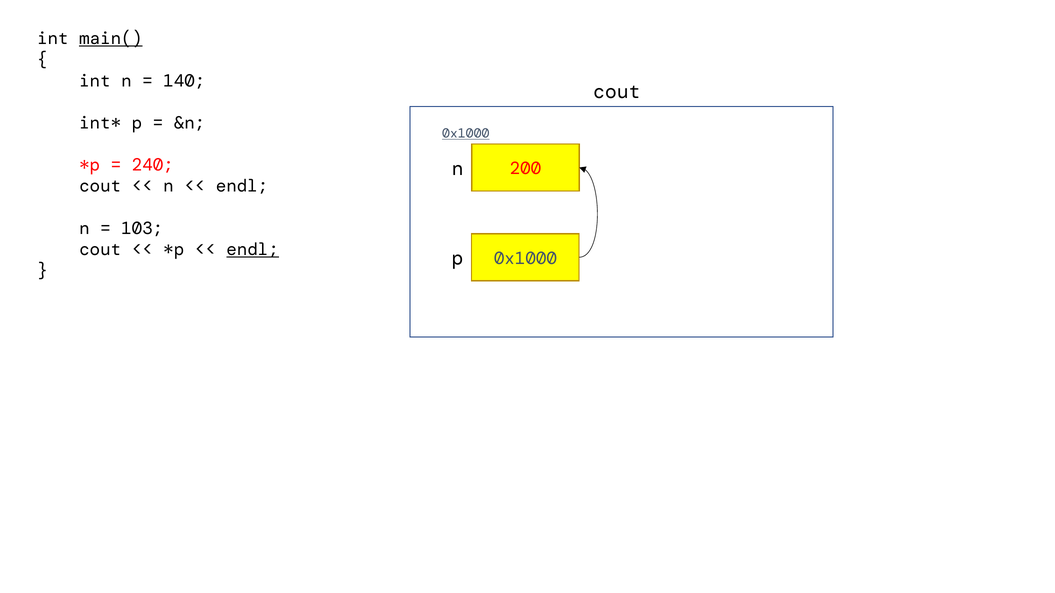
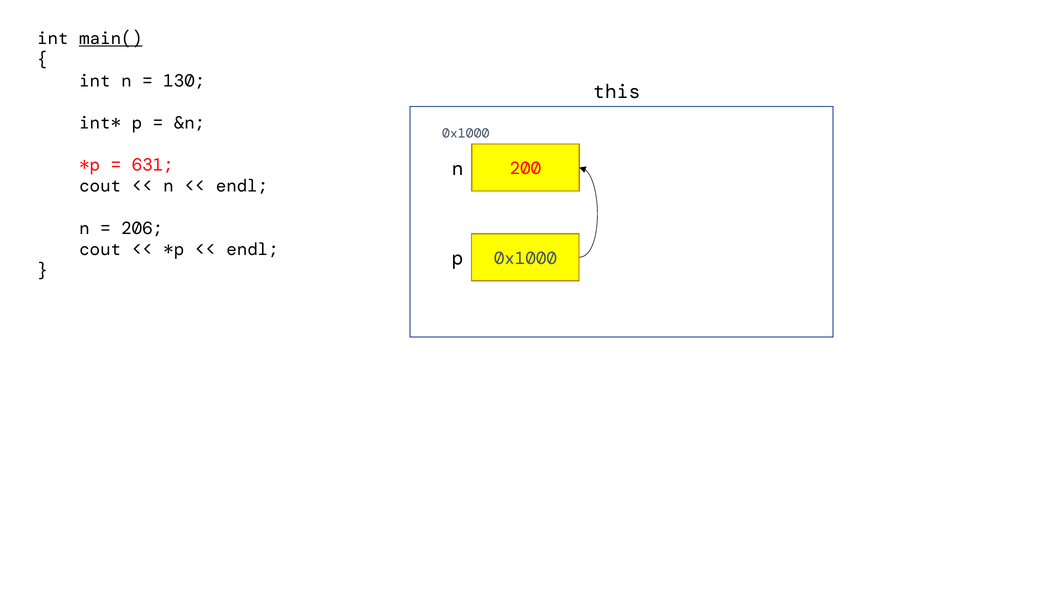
140: 140 -> 130 (184, 81)
cout: cout -> this (617, 92)
0x1000 underline: present -> none (466, 134)
240: 240 -> 631 (153, 165)
103: 103 -> 206 (142, 228)
endl underline: present -> none (253, 249)
